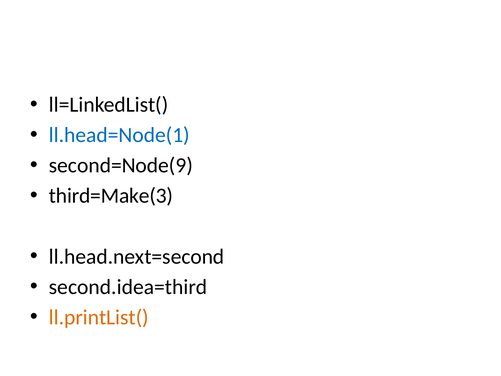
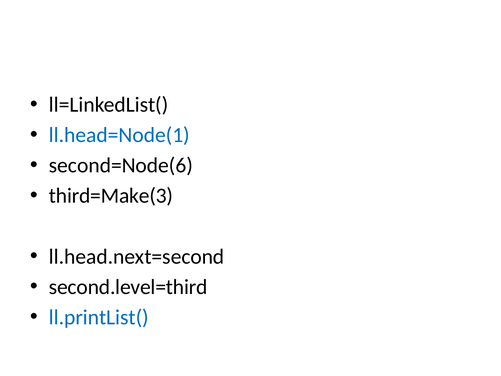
second=Node(9: second=Node(9 -> second=Node(6 (121, 165)
second.idea=third: second.idea=third -> second.level=third (128, 287)
ll.printList( colour: orange -> blue (99, 317)
